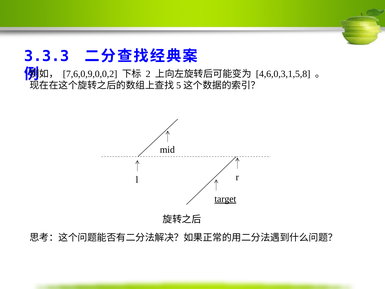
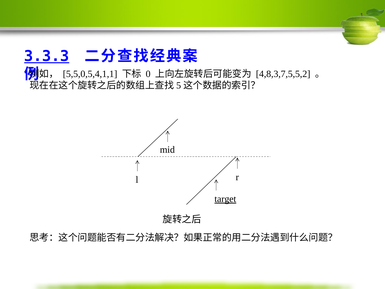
3.3.3 underline: none -> present (47, 56)
7,6,0,9,0,0,2: 7,6,0,9,0,0,2 -> 5,5,0,5,4,1,1 (90, 74)
2: 2 -> 0 (148, 74)
4,6,0,3,1,5,8: 4,6,0,3,1,5,8 -> 4,8,3,7,5,5,2 (283, 74)
